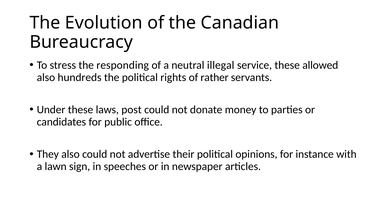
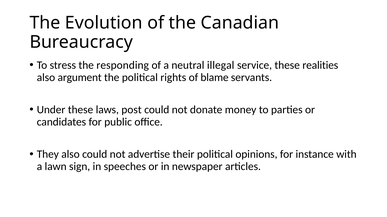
allowed: allowed -> realities (320, 65)
hundreds: hundreds -> argument (80, 78)
rather: rather -> blame (215, 78)
